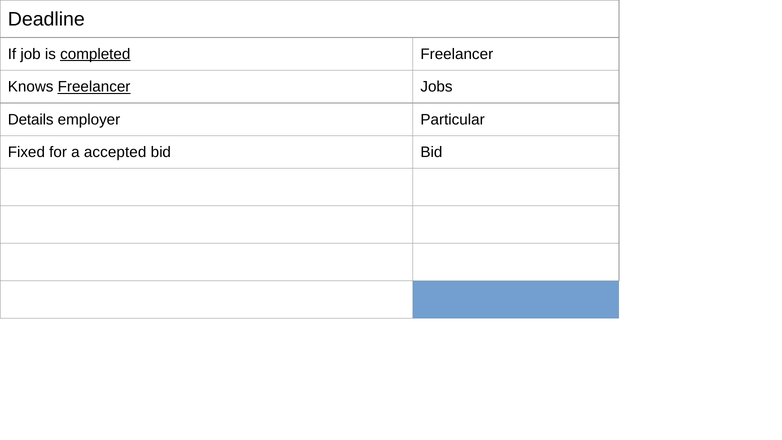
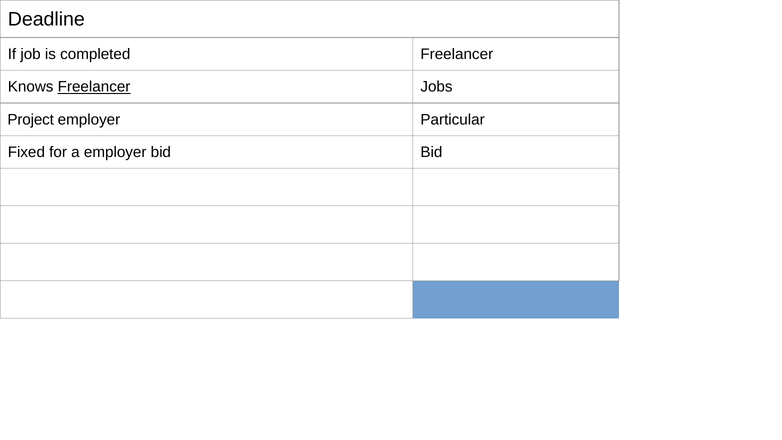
completed underline: present -> none (95, 54)
Details: Details -> Project (31, 119)
a accepted: accepted -> employer (115, 152)
